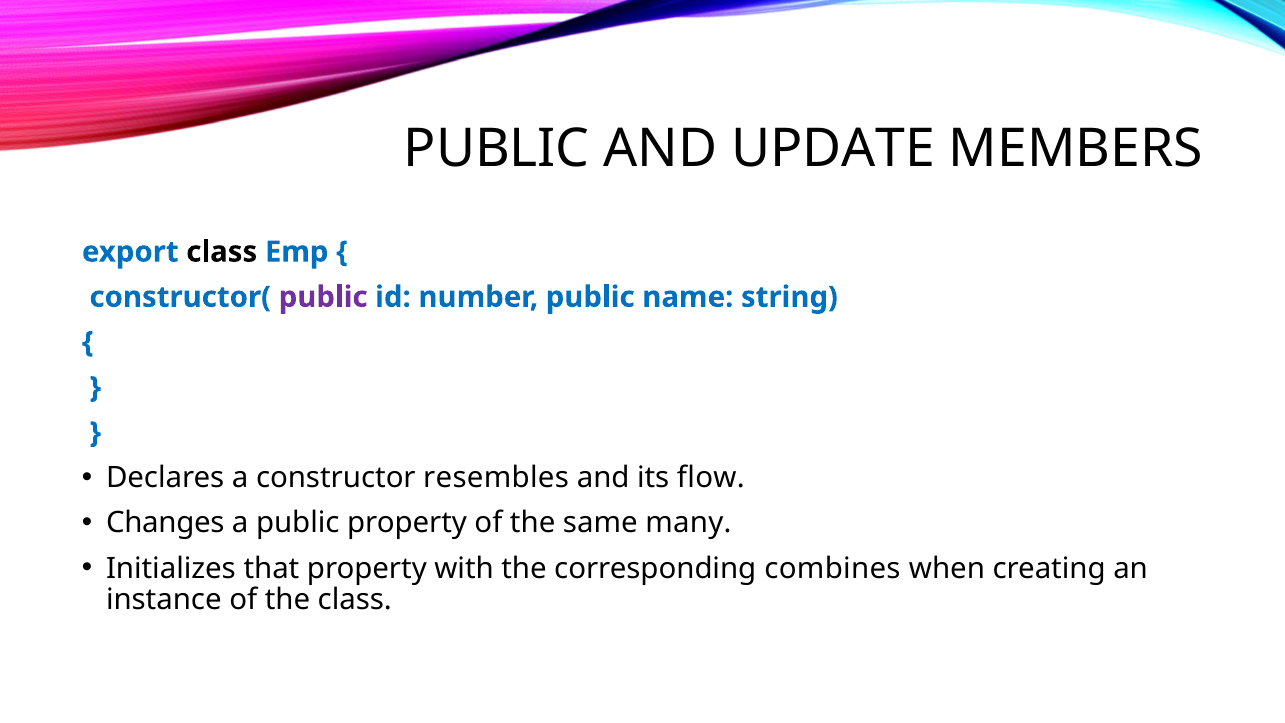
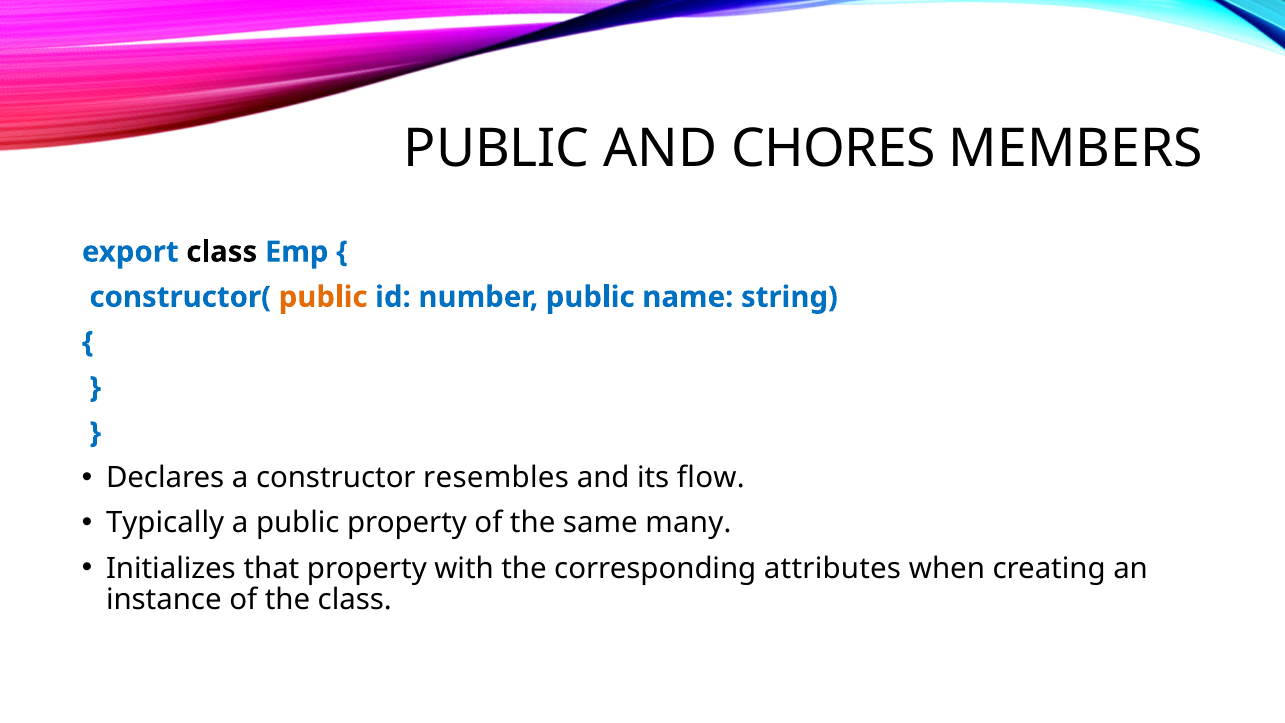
UPDATE: UPDATE -> CHORES (834, 148)
public colour: purple -> orange (323, 297)
Changes: Changes -> Typically (165, 523)
combines: combines -> attributes (833, 568)
